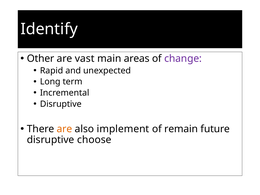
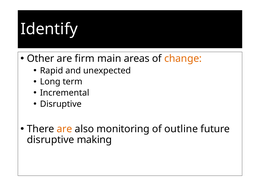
vast: vast -> firm (85, 59)
change colour: purple -> orange (183, 59)
implement: implement -> monitoring (123, 129)
remain: remain -> outline (181, 129)
choose: choose -> making (94, 140)
